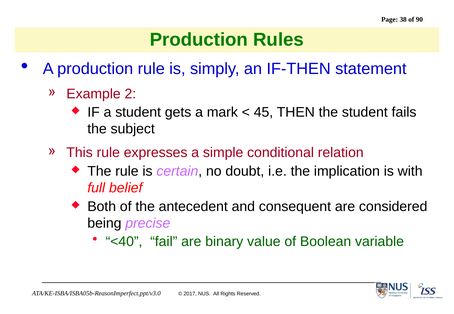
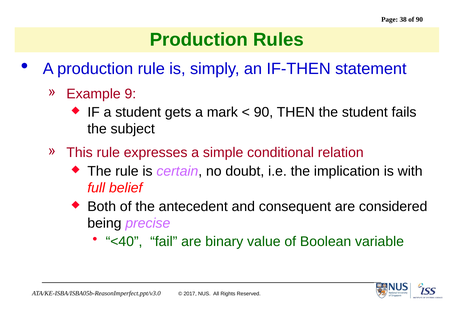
2: 2 -> 9 (130, 94)
45: 45 -> 90 (263, 112)
